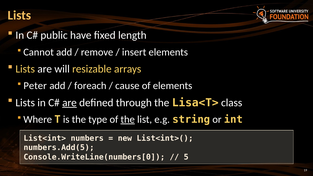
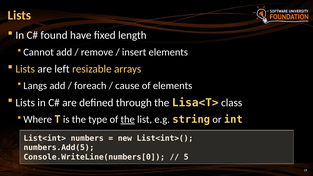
public: public -> found (54, 35)
will: will -> left (62, 69)
Peter: Peter -> Langs (35, 86)
are underline: present -> none (69, 103)
